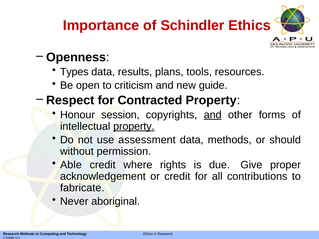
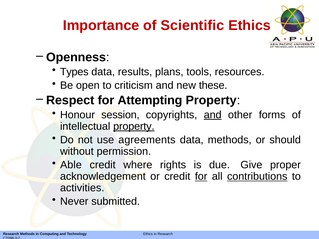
Schindler: Schindler -> Scientific (192, 25)
guide: guide -> these (213, 85)
Contracted: Contracted -> Attempting (150, 100)
assessment: assessment -> agreements (147, 140)
for underline: none -> present (201, 177)
contributions underline: none -> present (257, 177)
fabricate: fabricate -> activities (82, 188)
aboriginal: aboriginal -> submitted (116, 202)
